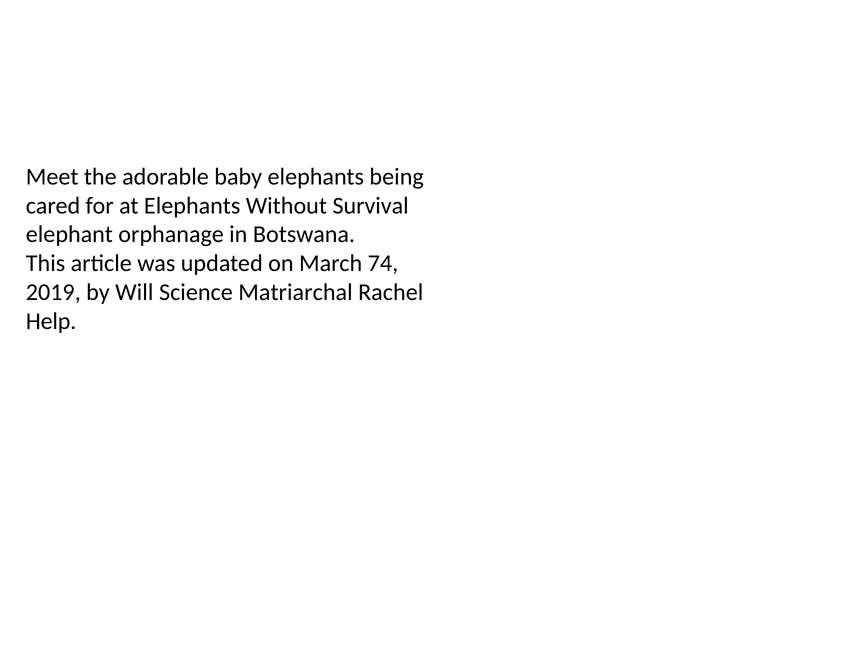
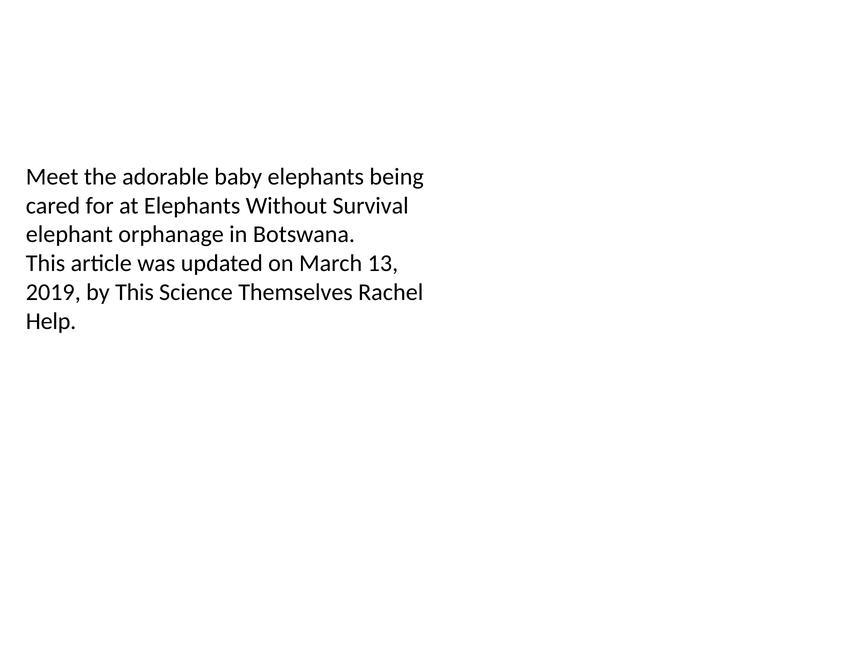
74: 74 -> 13 (383, 263)
by Will: Will -> This (134, 292)
Matriarchal: Matriarchal -> Themselves (296, 292)
